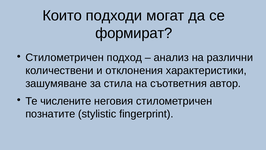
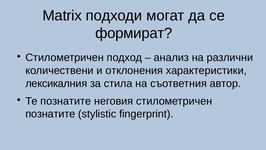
Които: Които -> Matrix (62, 16)
зашумяване: зашумяване -> лексикалния (56, 83)
Те числените: числените -> познатите (66, 101)
